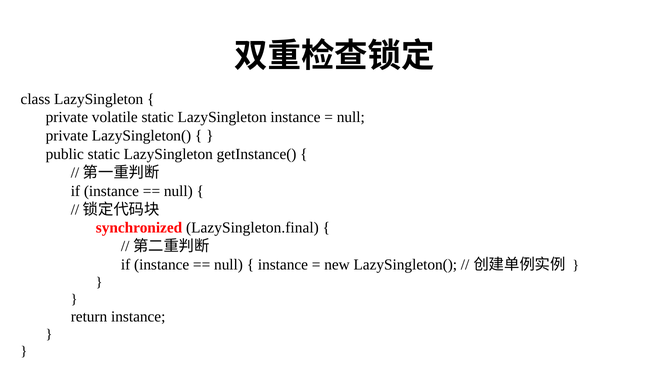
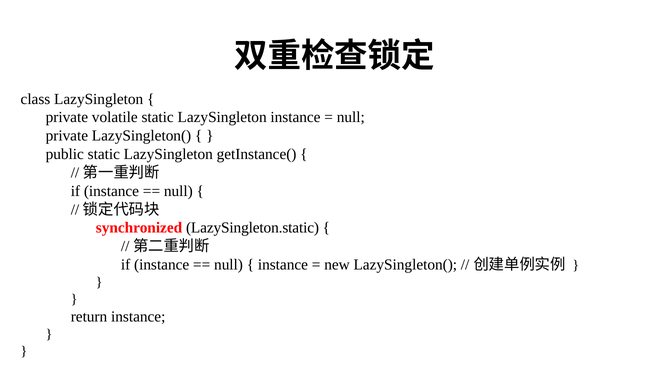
LazySingleton.final: LazySingleton.final -> LazySingleton.static (253, 228)
